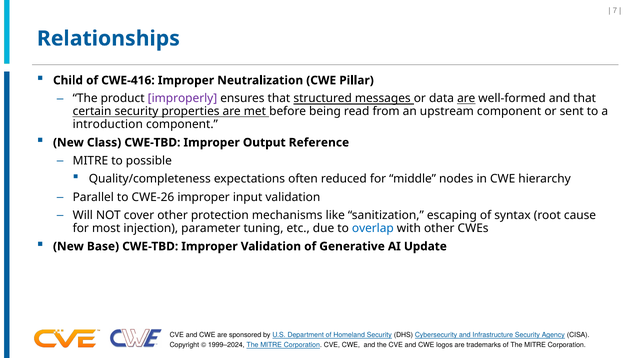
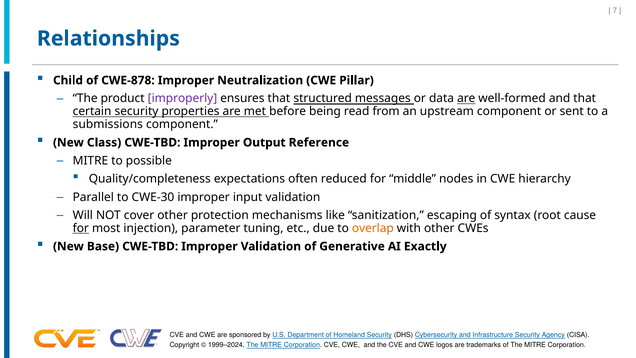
CWE-416: CWE-416 -> CWE-878 (128, 80)
introduction: introduction -> submissions (108, 124)
CWE-26: CWE-26 -> CWE-30 (153, 197)
for underline: none -> present (81, 228)
overlap colour: blue -> orange (373, 228)
Update: Update -> Exactly (425, 246)
